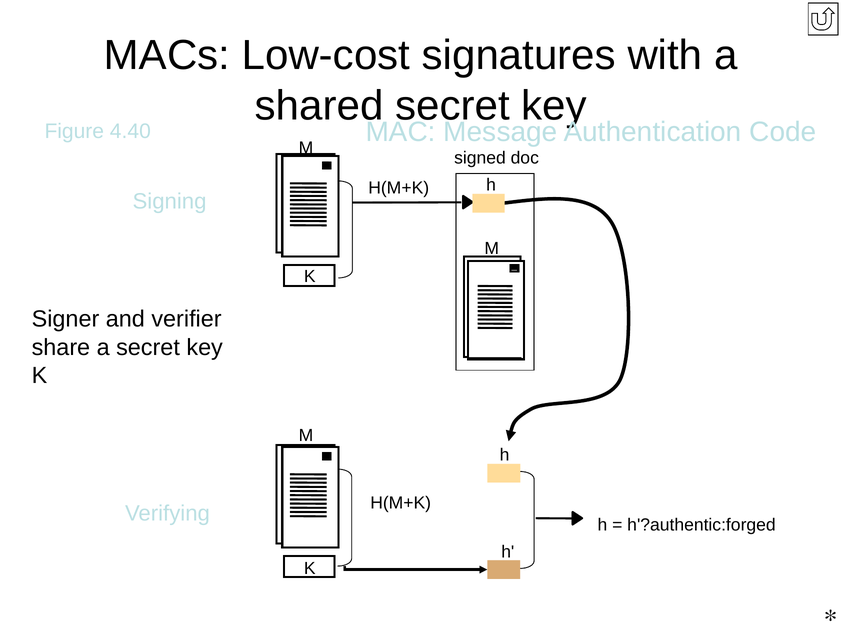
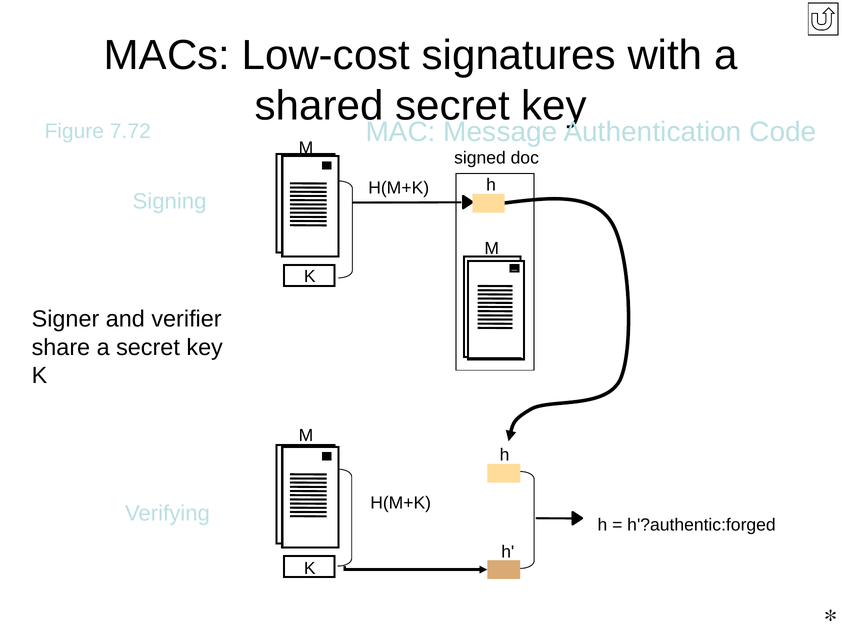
4.40: 4.40 -> 7.72 (130, 132)
